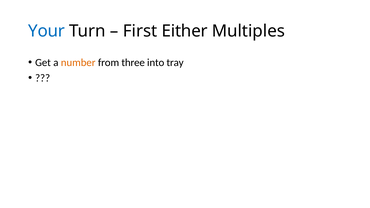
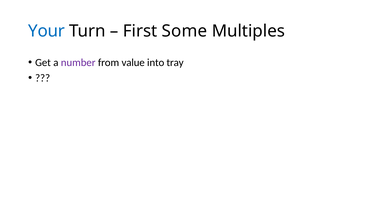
Either: Either -> Some (184, 31)
number colour: orange -> purple (78, 63)
three: three -> value (133, 63)
